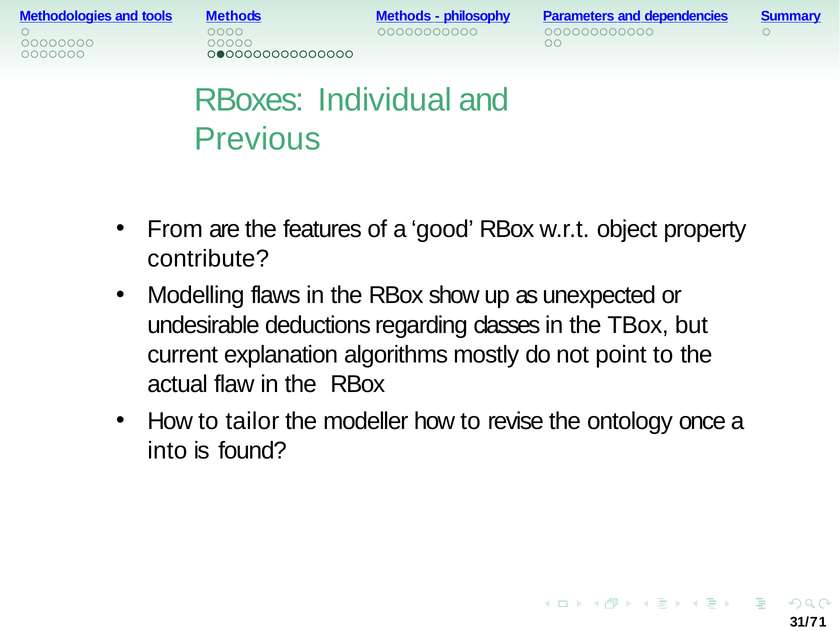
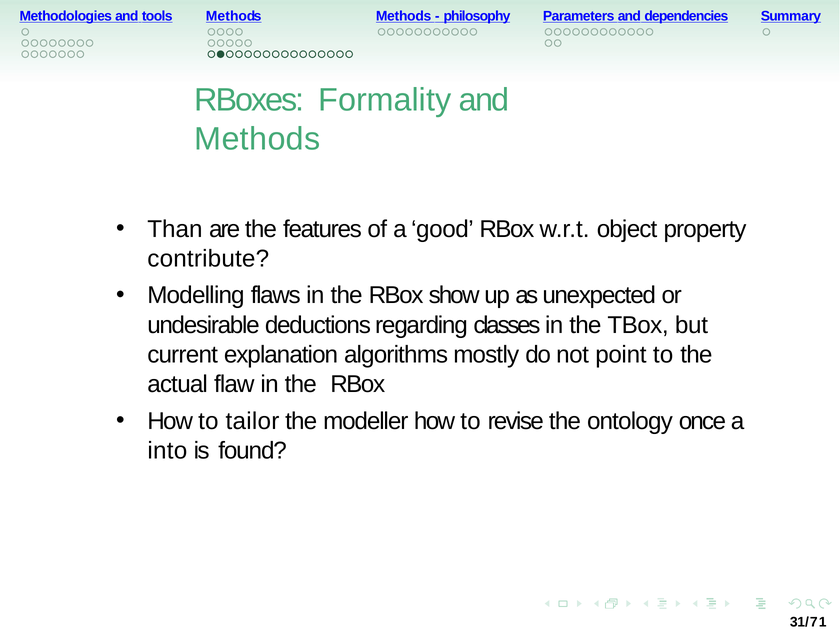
Individual: Individual -> Formality (385, 100)
Previous: Previous -> Methods (257, 139)
From: From -> Than (175, 229)
